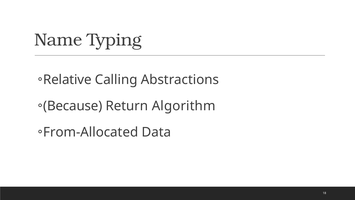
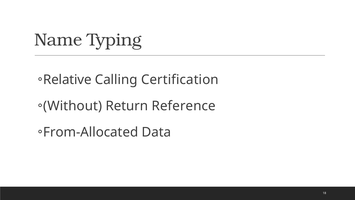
Abstractions: Abstractions -> Certification (180, 80)
Because: Because -> Without (73, 106)
Algorithm: Algorithm -> Reference (184, 106)
